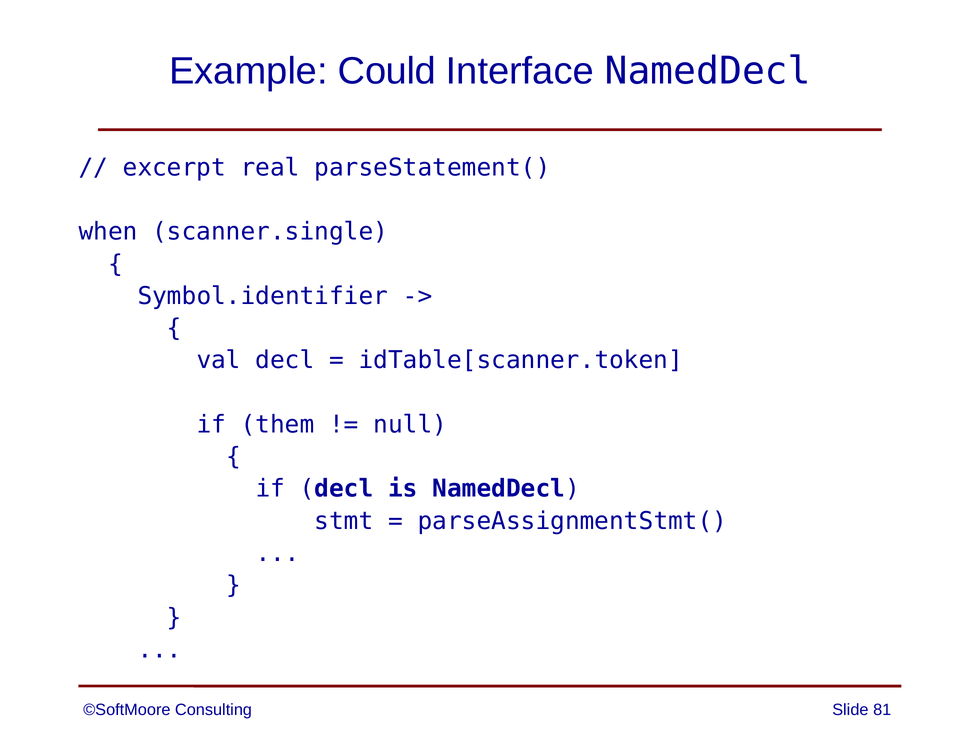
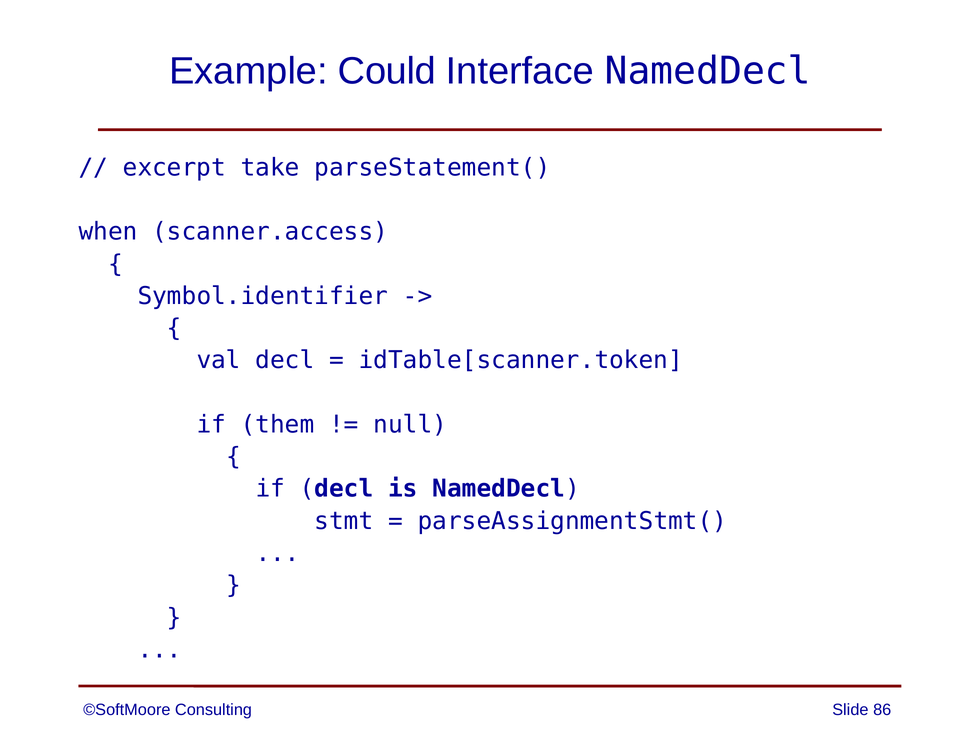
real: real -> take (270, 168)
scanner.single: scanner.single -> scanner.access (270, 232)
81: 81 -> 86 (882, 710)
